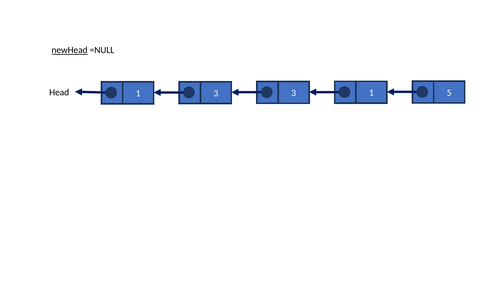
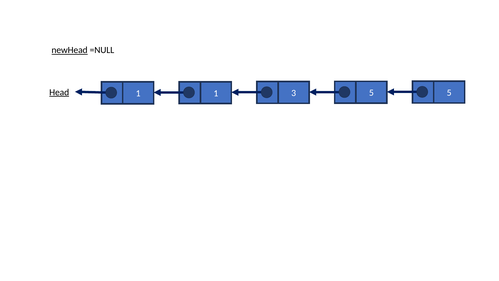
Head underline: none -> present (59, 92)
1 3: 3 -> 1 (216, 93)
3 1: 1 -> 5 (371, 93)
